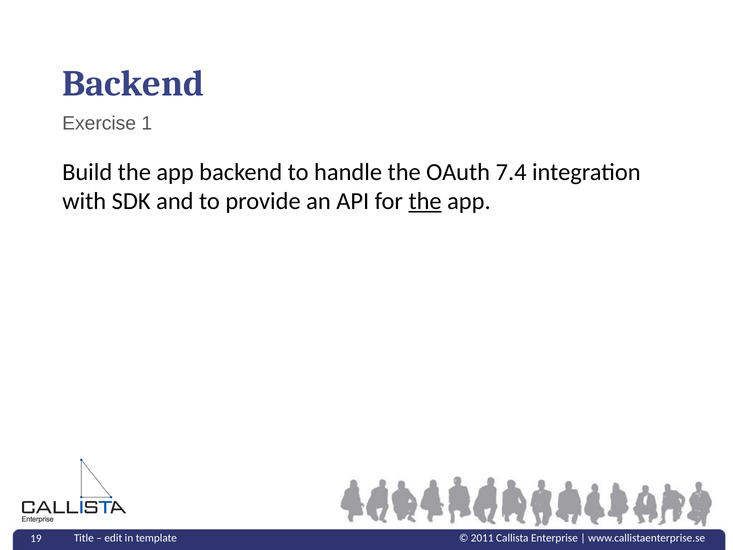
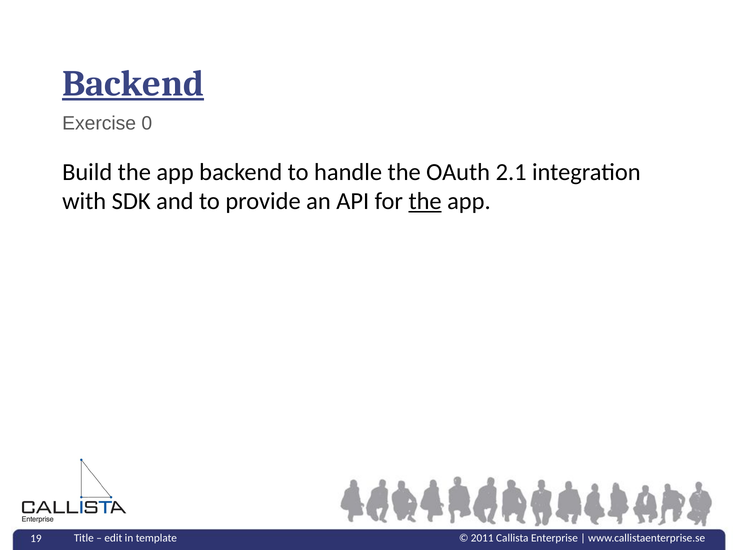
Backend underline: none -> present (133, 84)
1: 1 -> 0 (147, 123)
7.4: 7.4 -> 2.1 (511, 172)
